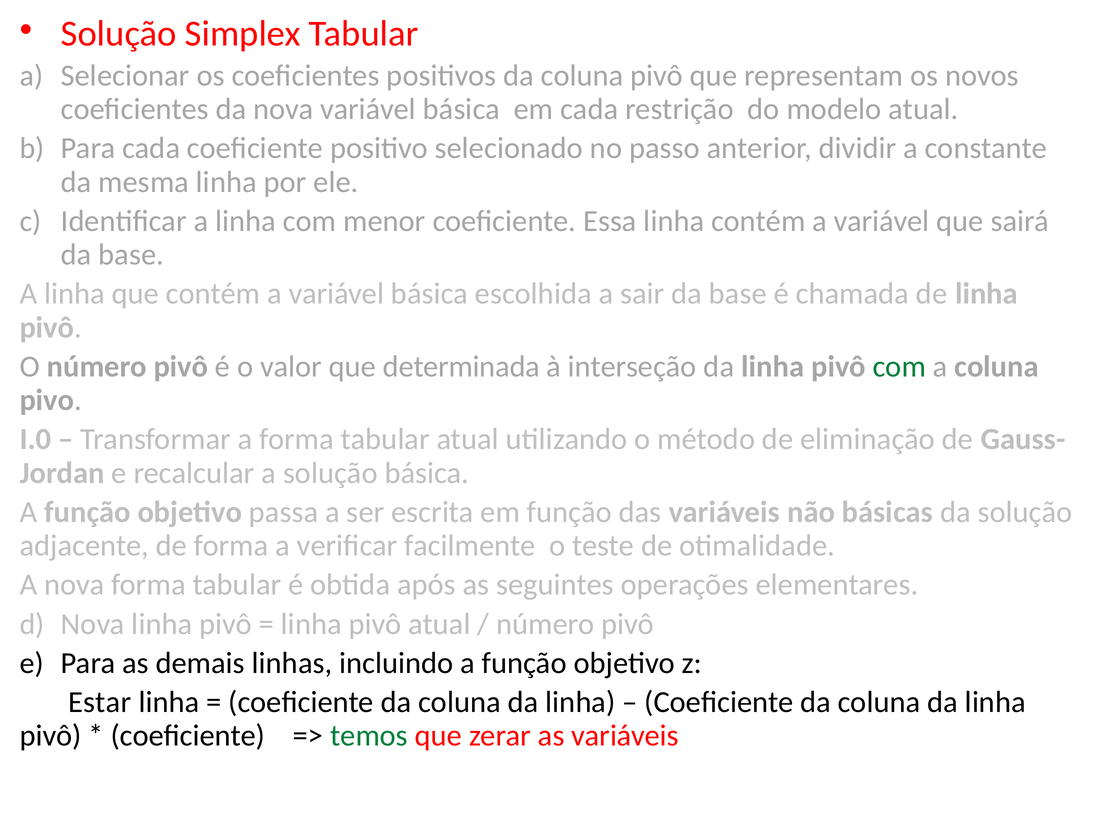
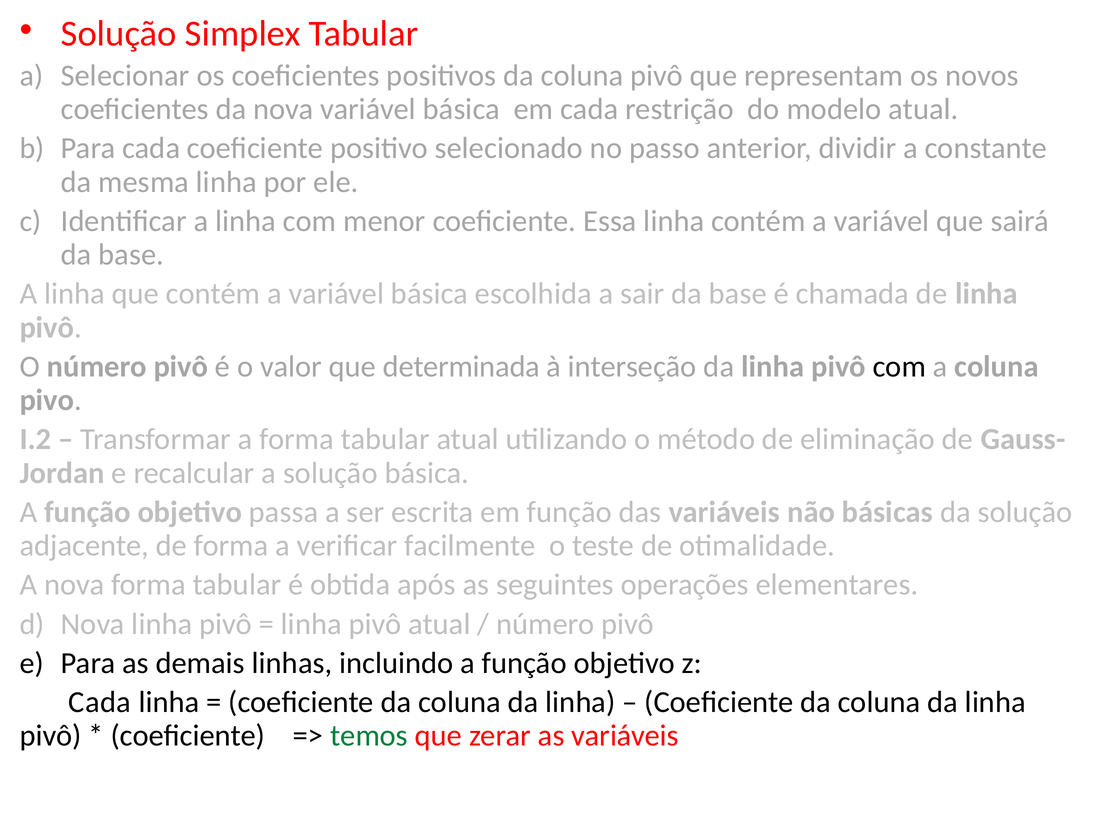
com colour: green -> black (899, 367)
I.0: I.0 -> I.2 (36, 439)
Estar: Estar -> Cada (100, 702)
